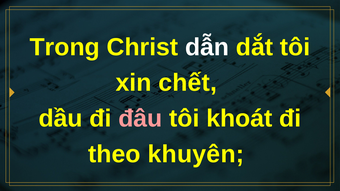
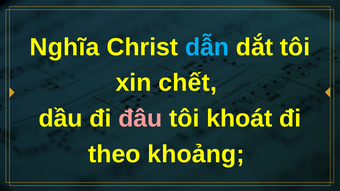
Trong: Trong -> Nghĩa (65, 47)
dẫn colour: white -> light blue (207, 47)
khuyên: khuyên -> khoảng (196, 154)
